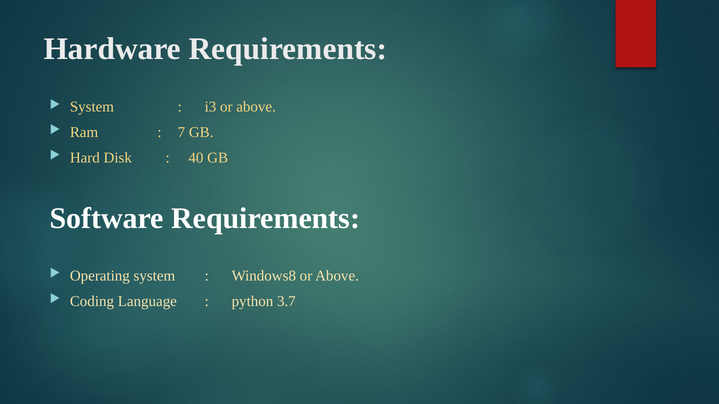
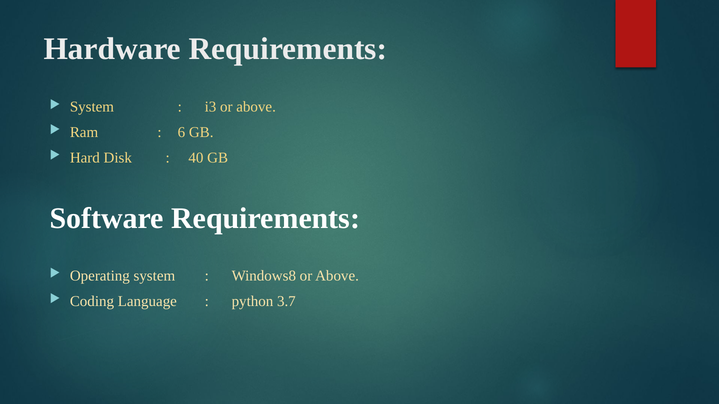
7: 7 -> 6 (181, 132)
